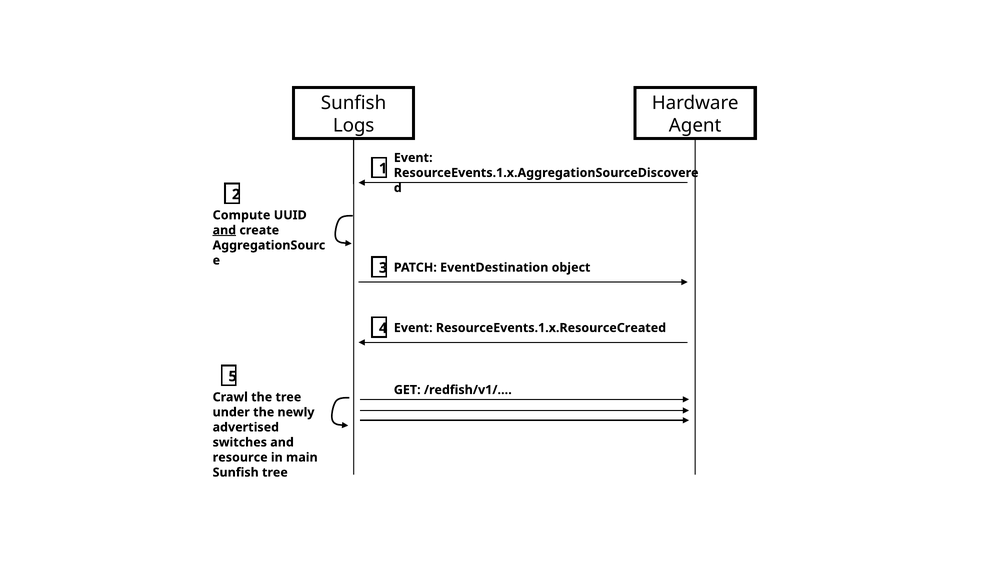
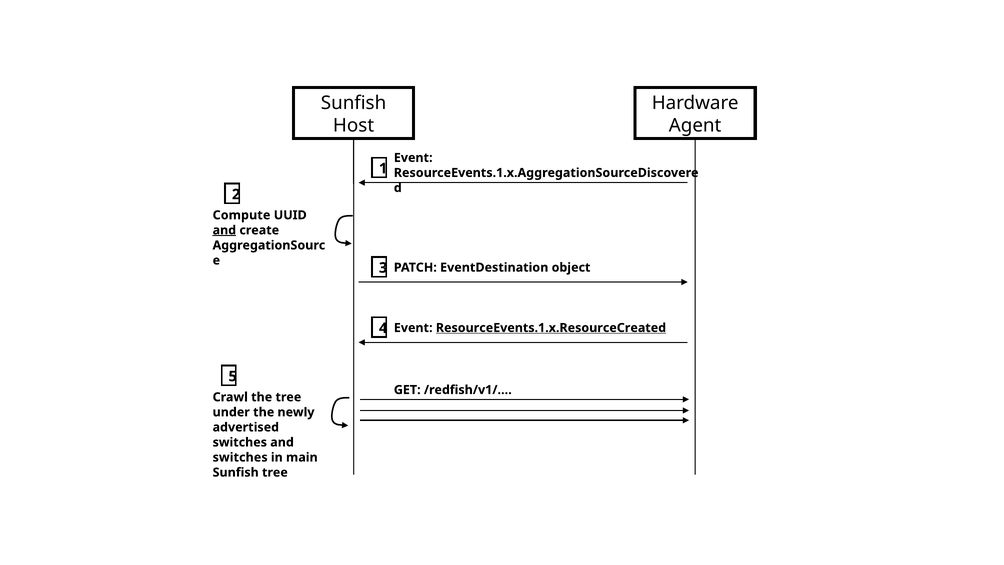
Logs: Logs -> Host (354, 126)
ResourceEvents.1.x.ResourceCreated underline: none -> present (551, 328)
resource: resource -> switches (240, 457)
